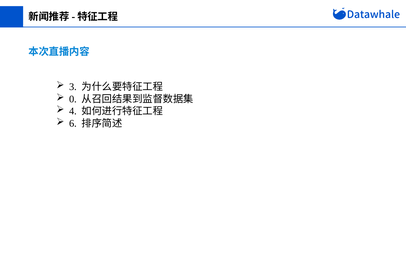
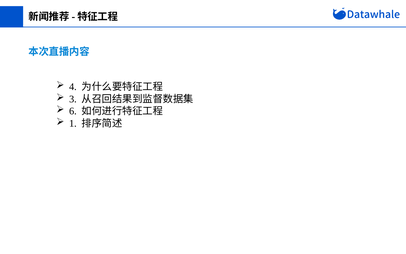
3: 3 -> 4 (73, 87)
0: 0 -> 3 (73, 99)
4: 4 -> 6 (73, 111)
6: 6 -> 1 (73, 123)
